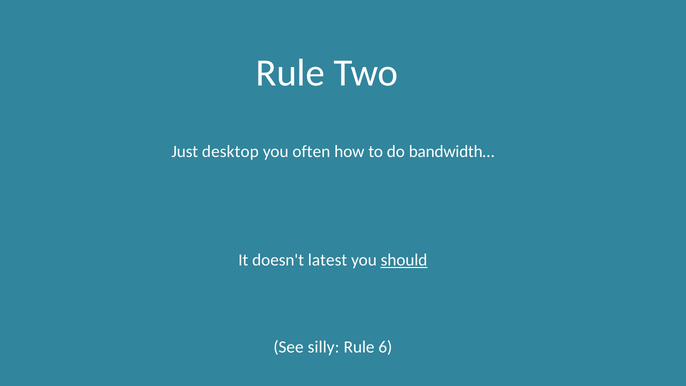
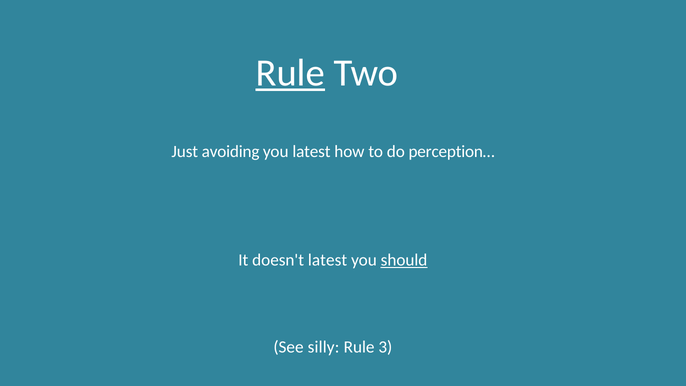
Rule underline: none -> present (290, 73)
desktop: desktop -> avoiding (231, 152)
you often: often -> latest (311, 152)
bandwidth…: bandwidth… -> perception… (452, 152)
6: 6 -> 3 (385, 347)
